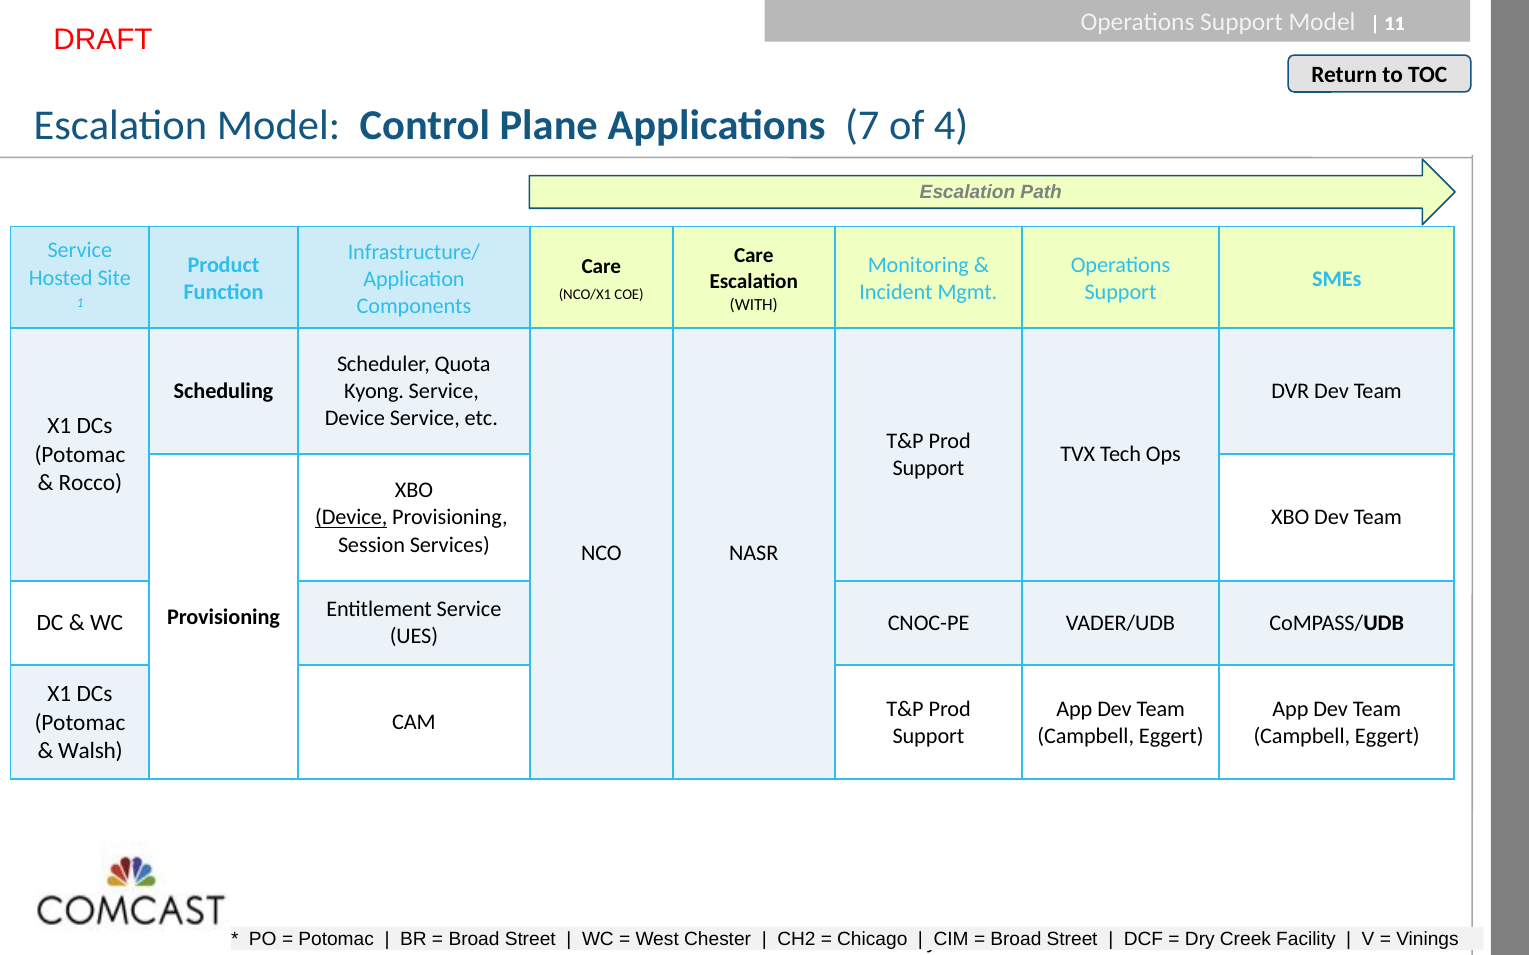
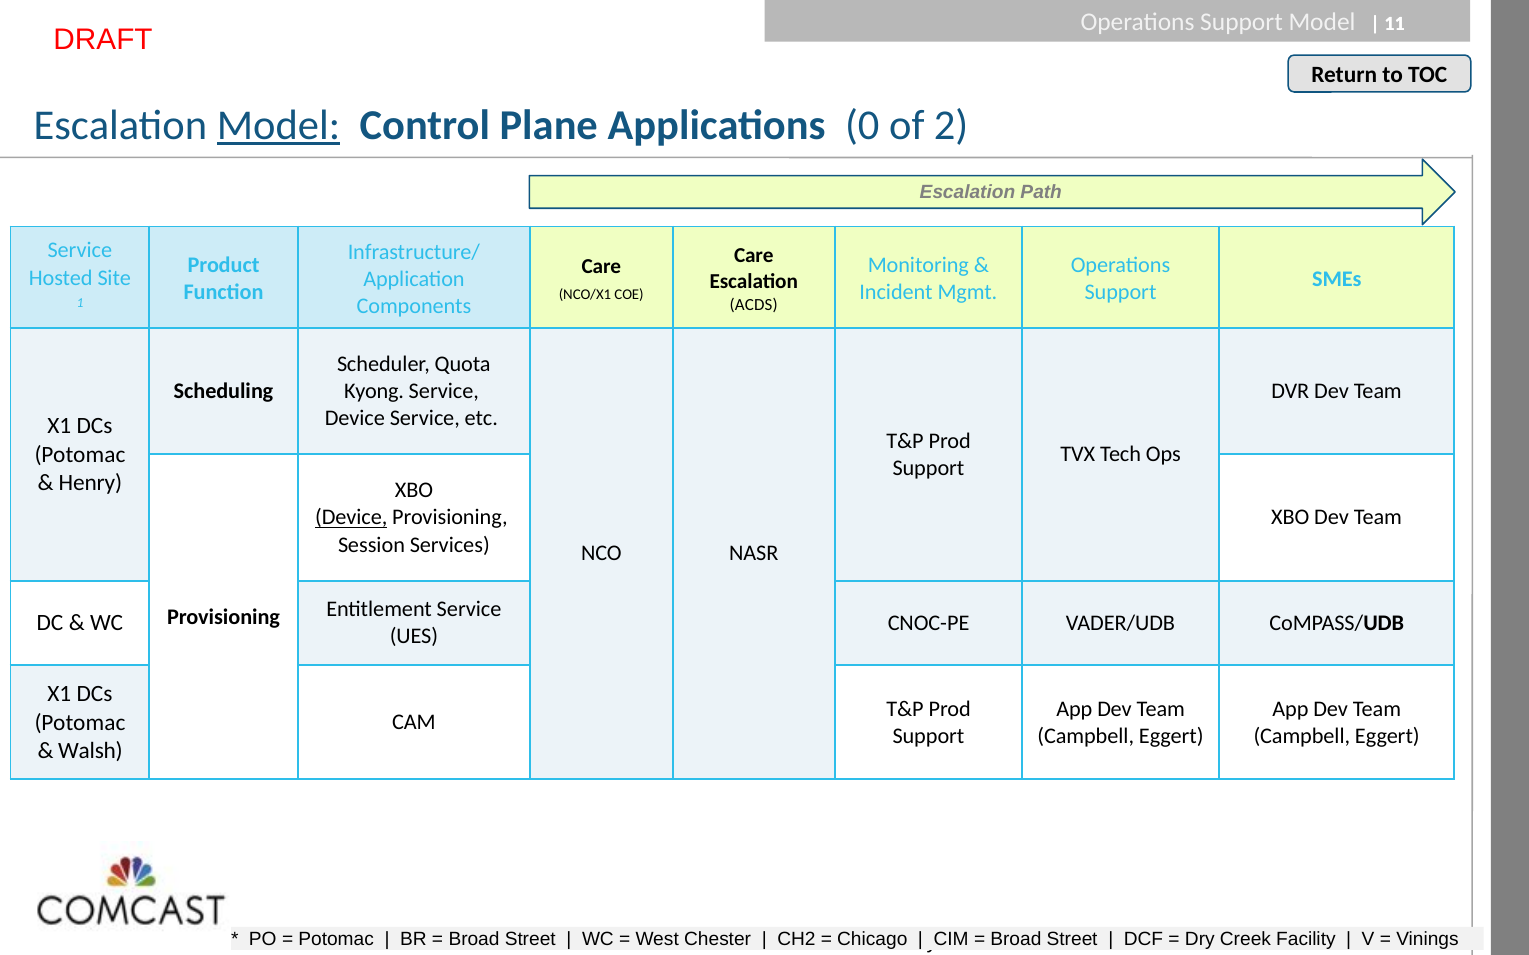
Model underline: none -> present (279, 125)
7: 7 -> 0 (862, 125)
4: 4 -> 2 (951, 125)
WITH: WITH -> ACDS (754, 305)
Rocco: Rocco -> Henry (90, 484)
